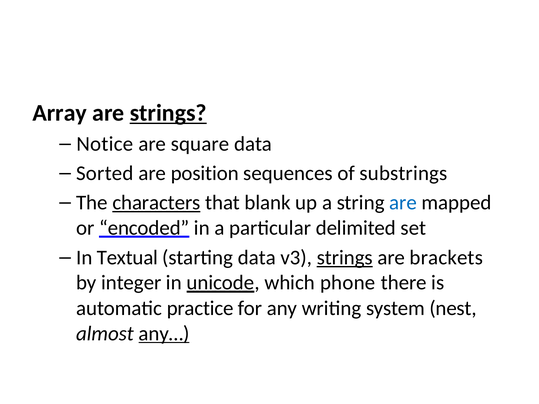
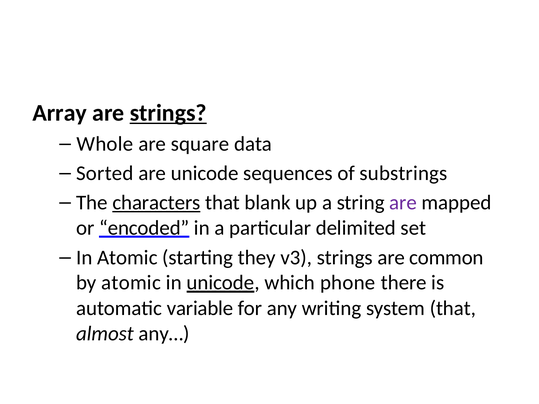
Notice: Notice -> Whole (105, 144)
are position: position -> unicode (205, 173)
are colour: blue -> purple (403, 203)
In Textual: Textual -> Atomic (127, 258)
starting data: data -> they (257, 258)
strings underline: present -> none (345, 258)
brackets: brackets -> common (446, 258)
by integer: integer -> atomic (131, 283)
practice: practice -> variable (200, 309)
system nest: nest -> that (453, 309)
any… underline: present -> none (164, 334)
